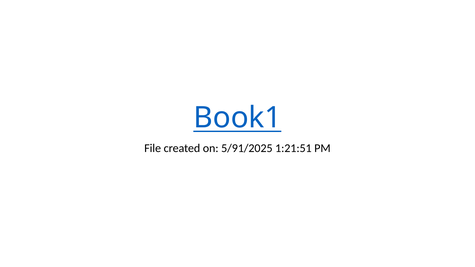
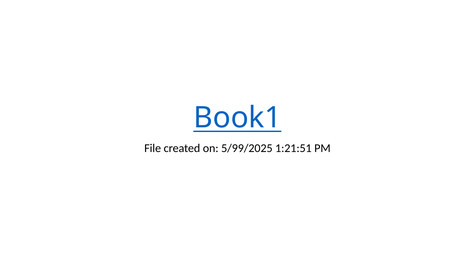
5/91/2025: 5/91/2025 -> 5/99/2025 (247, 148)
